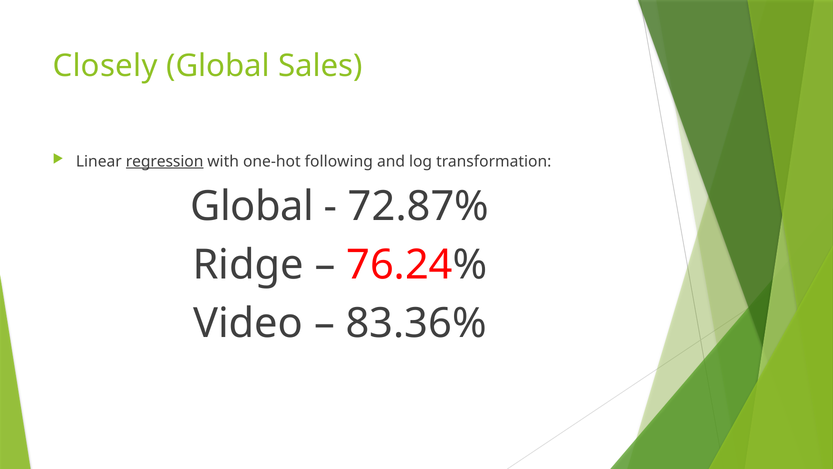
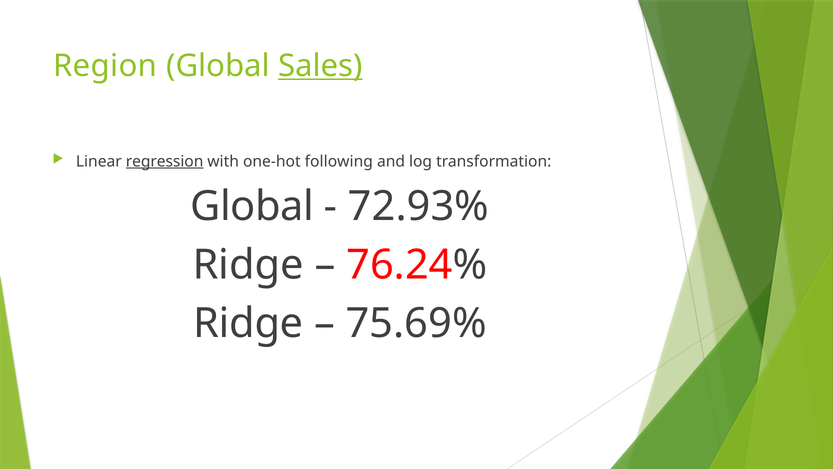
Closely: Closely -> Region (105, 66)
Sales underline: none -> present (320, 66)
72.87%: 72.87% -> 72.93% (418, 206)
Video: Video -> Ridge (248, 323)
83.36%: 83.36% -> 75.69% (416, 323)
